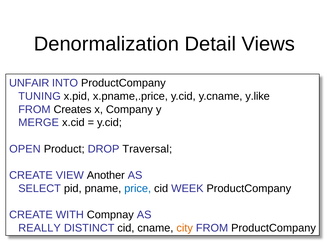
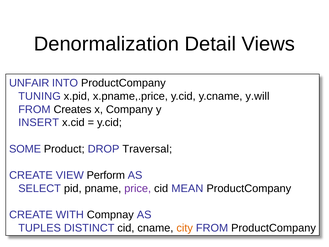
y.like: y.like -> y.will (257, 96)
MERGE: MERGE -> INSERT (39, 123)
OPEN: OPEN -> SOME (25, 149)
Another: Another -> Perform (106, 175)
price colour: blue -> purple (138, 188)
WEEK: WEEK -> MEAN (187, 188)
REALLY: REALLY -> TUPLES (40, 228)
